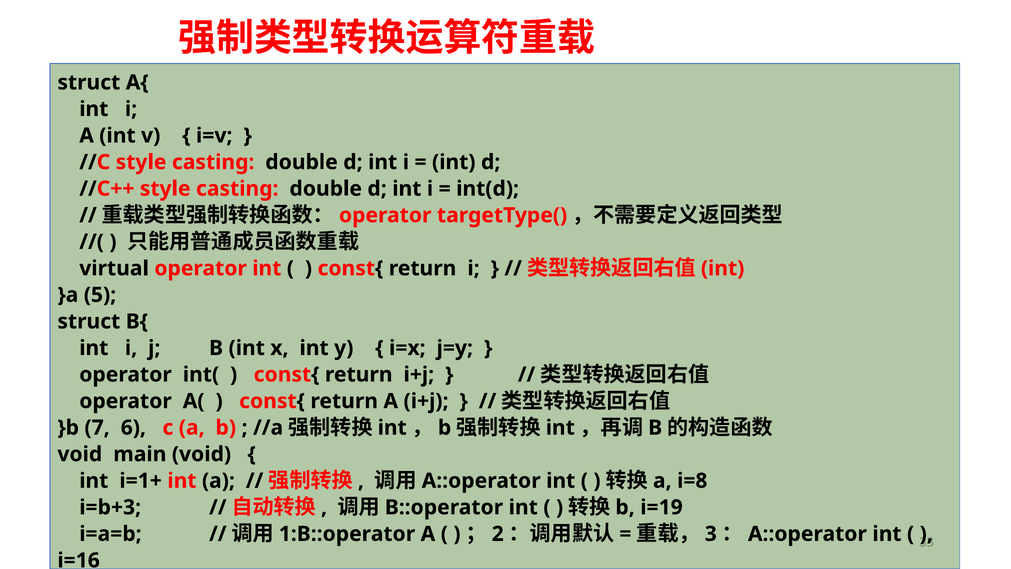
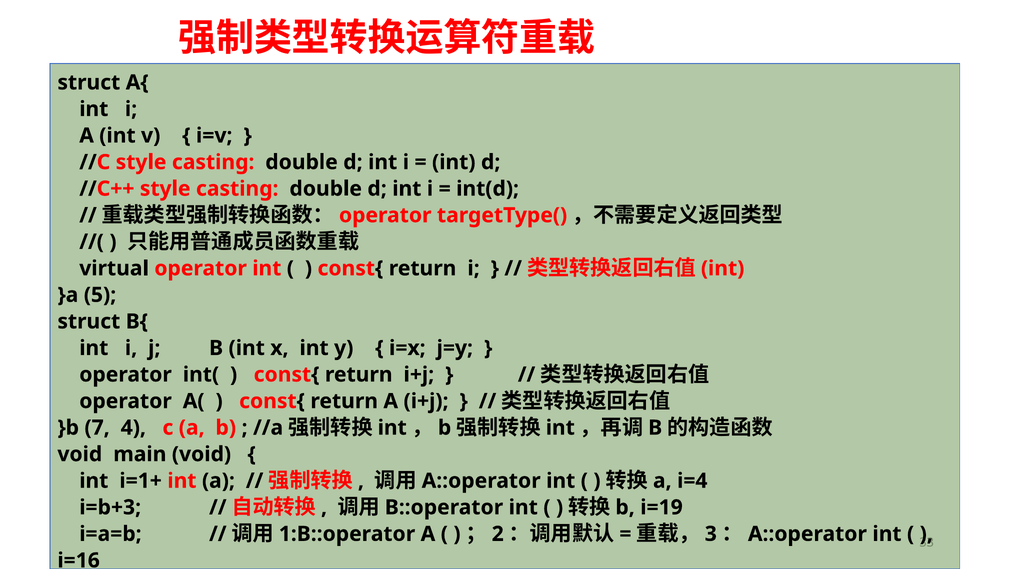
6: 6 -> 4 (133, 427)
i=8: i=8 -> i=4 (692, 481)
